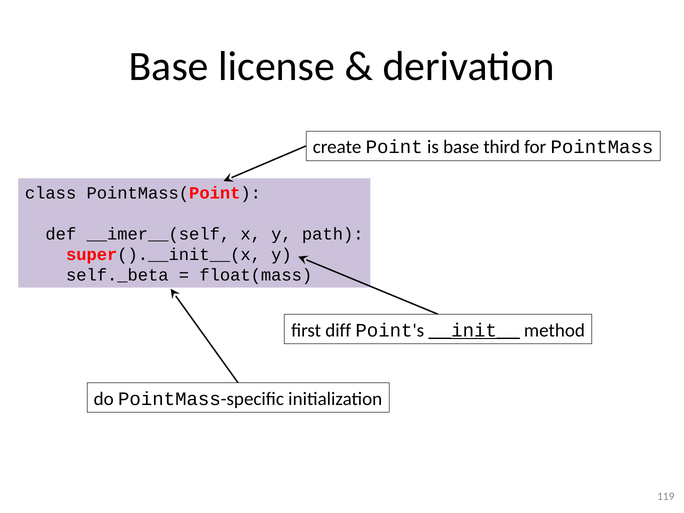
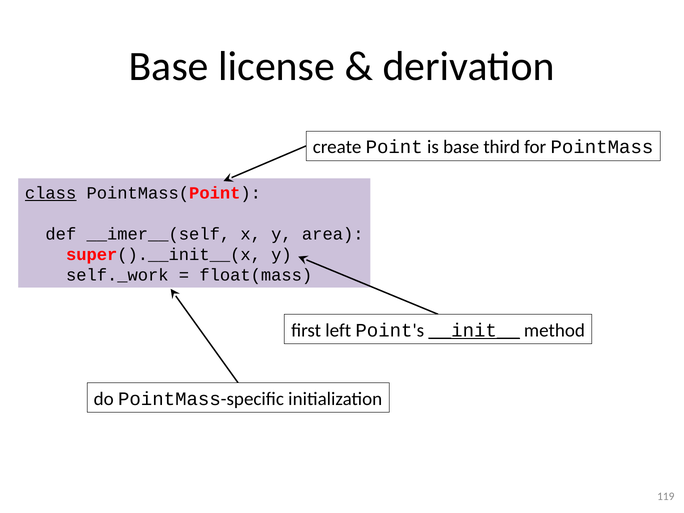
class underline: none -> present (51, 193)
path: path -> area (333, 234)
self._beta: self._beta -> self._work (117, 275)
diff: diff -> left (338, 330)
